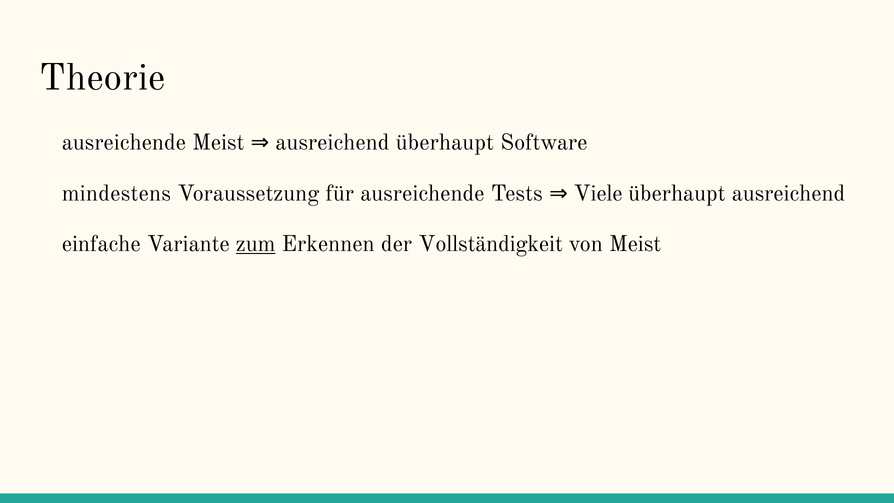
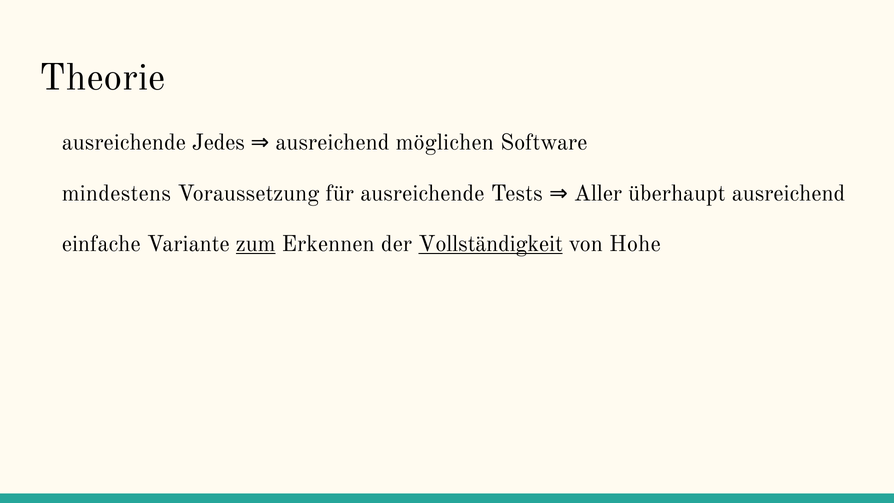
ausreichende Meist: Meist -> Jedes (218, 142)
ausreichend überhaupt: überhaupt -> möglichen (445, 142)
Viele: Viele -> Aller (598, 193)
Vollständigkeit underline: none -> present (491, 244)
von Meist: Meist -> Hohe (635, 244)
